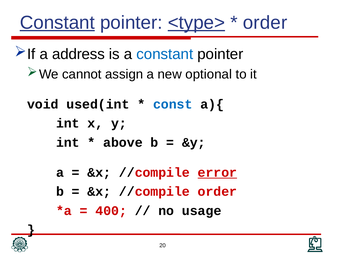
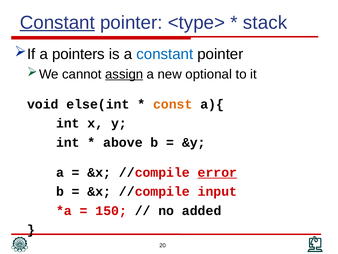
<type> underline: present -> none (196, 23)
order: order -> stack (265, 23)
address: address -> pointers (78, 54)
assign underline: none -> present (124, 74)
used(int: used(int -> else(int (98, 104)
const colour: blue -> orange (173, 104)
//compile order: order -> input (217, 191)
400: 400 -> 150 (111, 210)
usage: usage -> added (202, 210)
